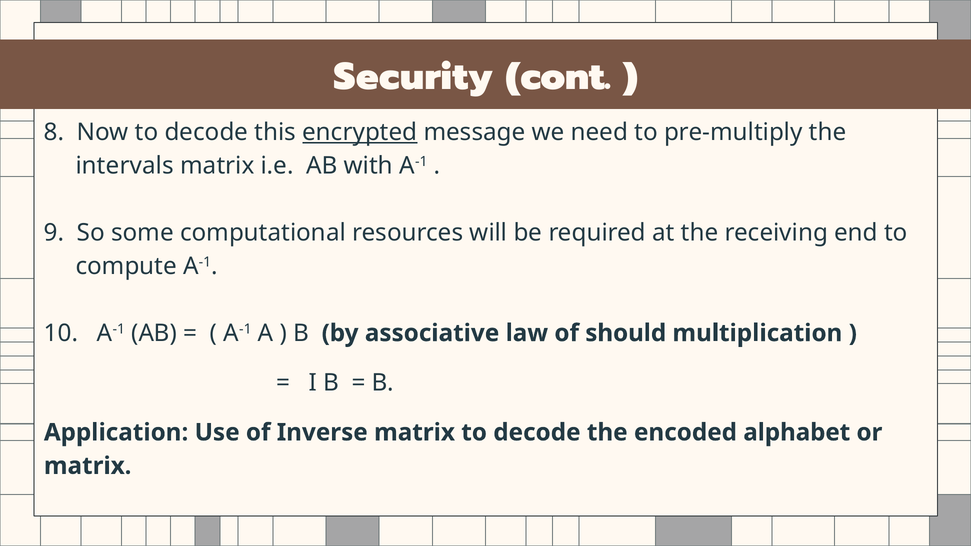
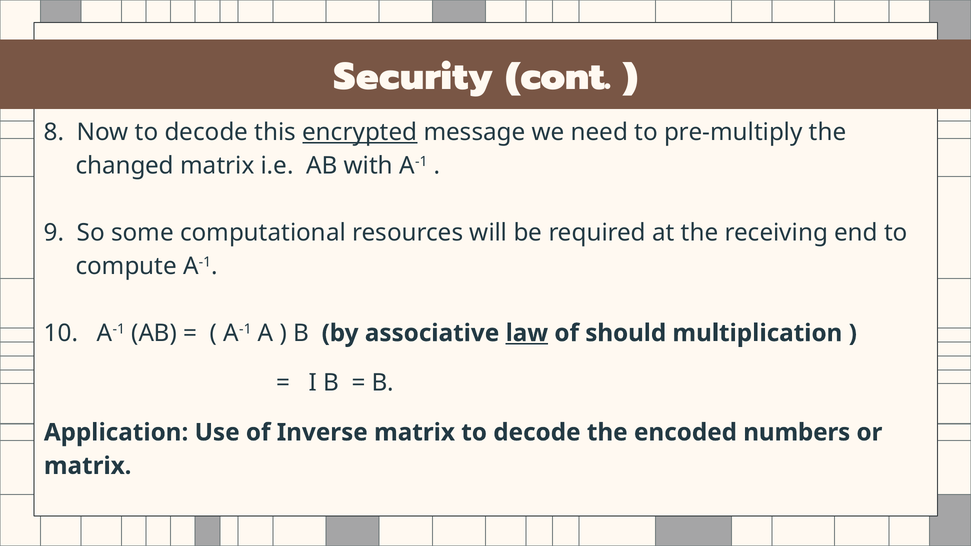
intervals: intervals -> changed (125, 166)
law underline: none -> present (527, 333)
alphabet: alphabet -> numbers (797, 433)
